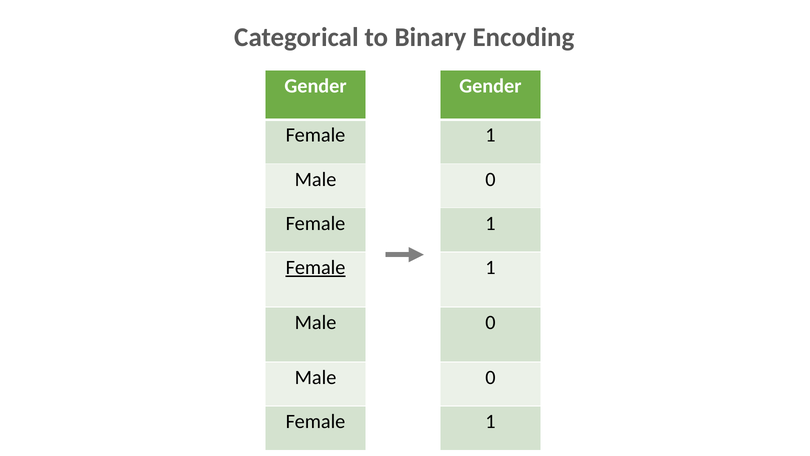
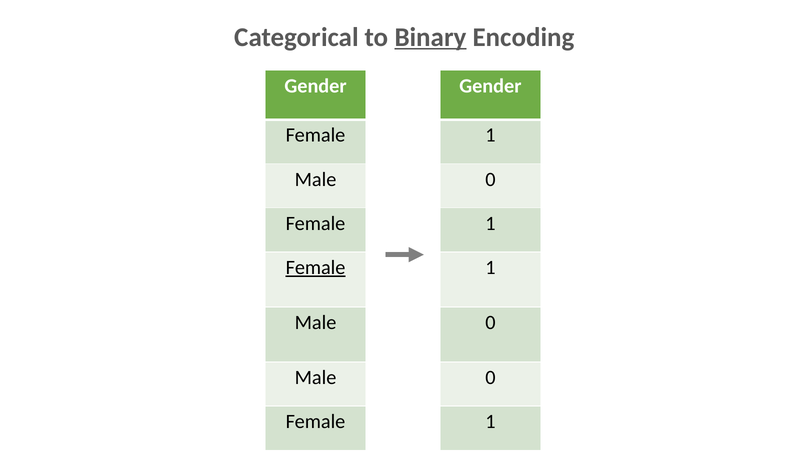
Binary underline: none -> present (431, 37)
